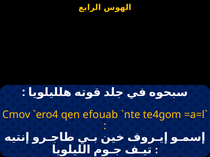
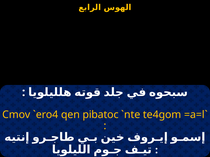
efouab: efouab -> pibatoc (101, 115)
